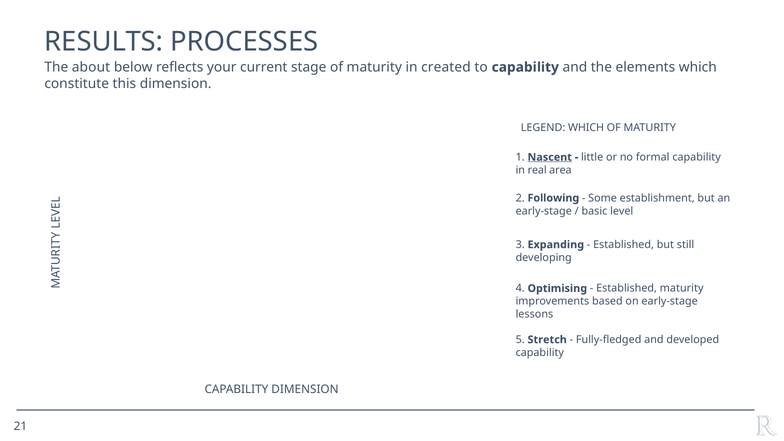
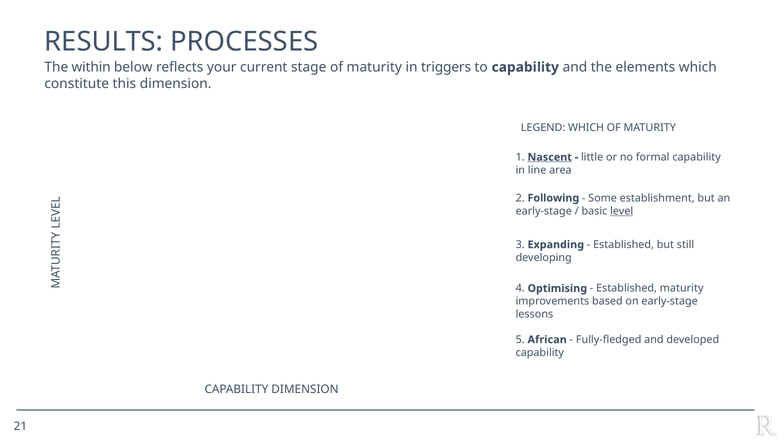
about: about -> within (91, 67)
created: created -> triggers (446, 67)
real: real -> line (537, 170)
level underline: none -> present (622, 211)
Stretch: Stretch -> African (547, 340)
